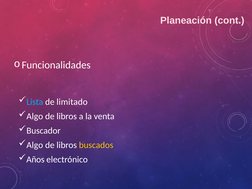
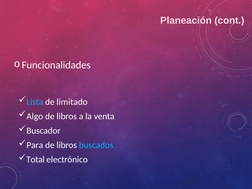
Algo: Algo -> Para (35, 145)
buscados colour: yellow -> light blue (96, 145)
Años: Años -> Total (35, 160)
